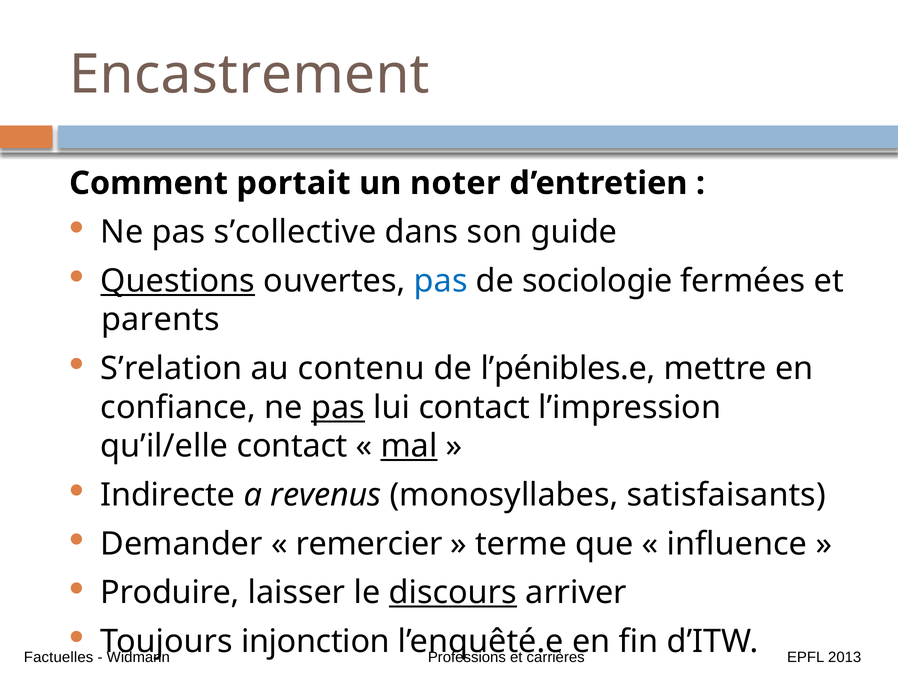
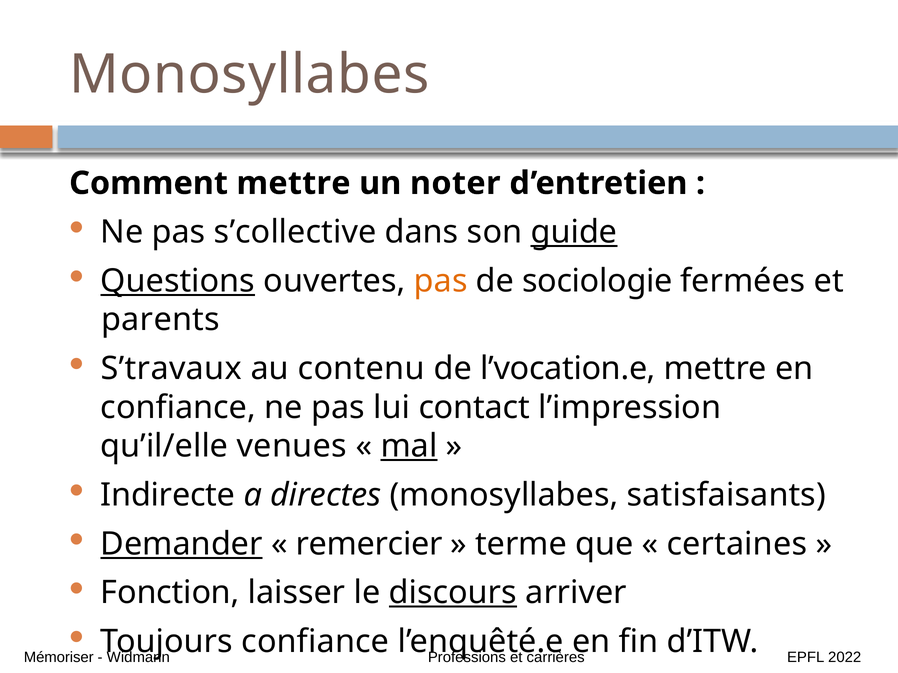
Encastrement: Encastrement -> Monosyllabes (249, 75)
Comment portait: portait -> mettre (294, 183)
guide underline: none -> present (574, 232)
pas colour: blue -> orange (441, 281)
S’relation: S’relation -> S’travaux (171, 369)
l’pénibles.e: l’pénibles.e -> l’vocation.e (568, 369)
pas underline: present -> none (338, 408)
qu’il/elle contact: contact -> venues (292, 447)
revenus: revenus -> directes (326, 495)
Demander underline: none -> present (182, 544)
influence: influence -> certaines (737, 544)
Produire: Produire -> Fonction (170, 593)
injonction: injonction -> confiance (315, 642)
Factuelles: Factuelles -> Mémoriser (59, 658)
2013: 2013 -> 2022 (845, 658)
